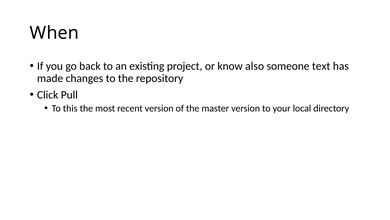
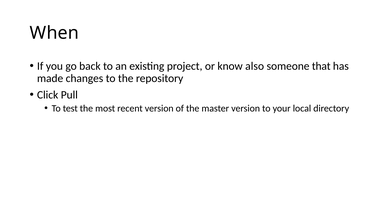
text: text -> that (321, 66)
this: this -> test (70, 108)
